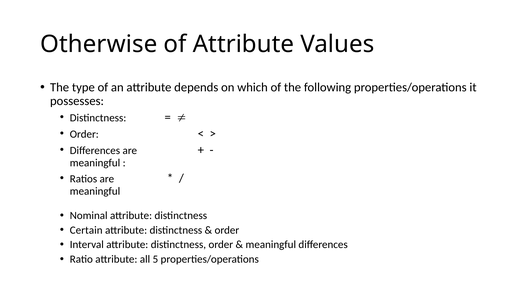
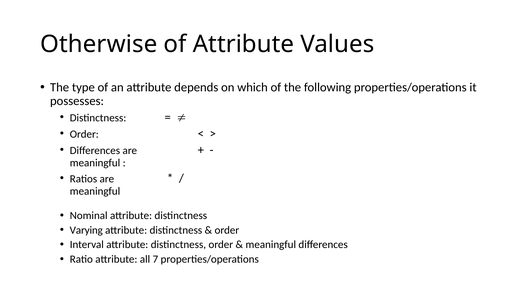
Certain: Certain -> Varying (86, 230)
5: 5 -> 7 (155, 260)
